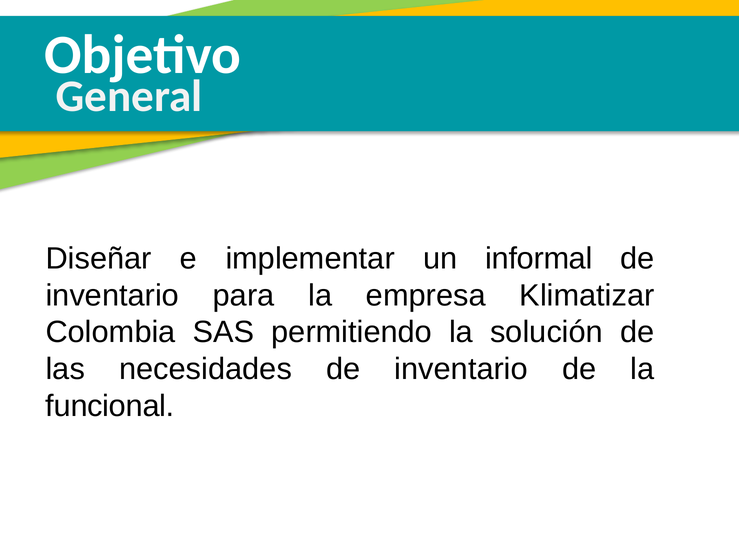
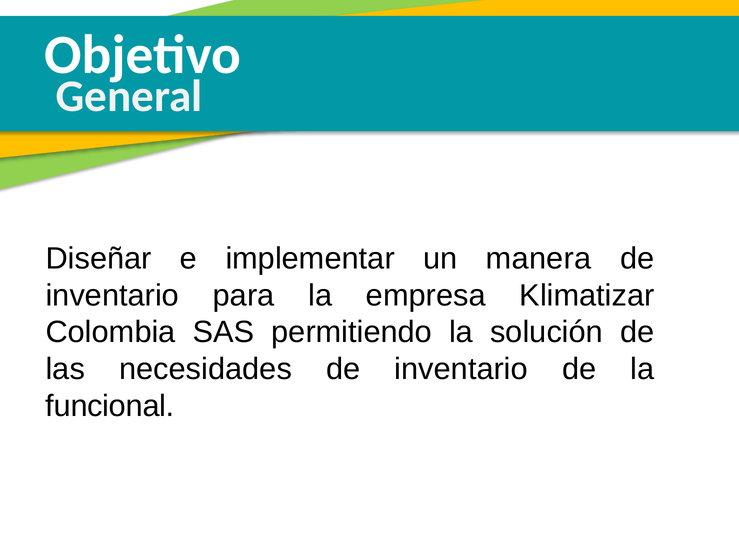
informal: informal -> manera (539, 259)
